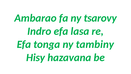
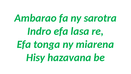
tsarovy: tsarovy -> sarotra (100, 18)
tambiny: tambiny -> miarena (95, 44)
